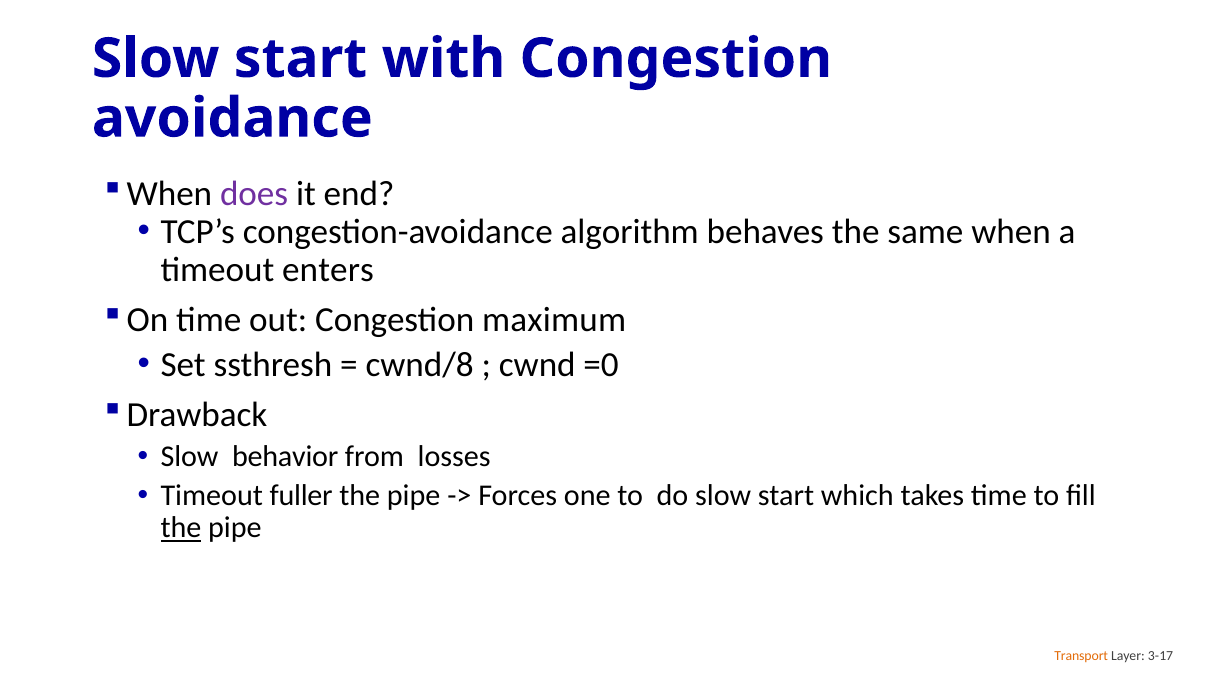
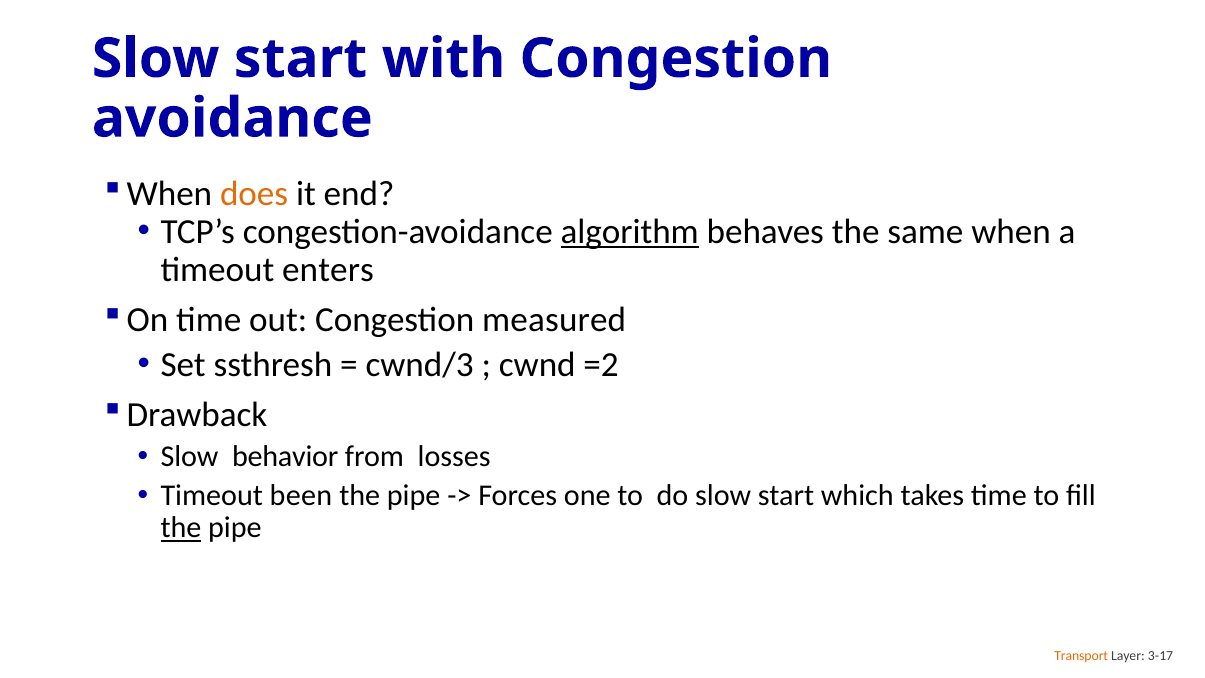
does colour: purple -> orange (254, 194)
algorithm underline: none -> present (630, 232)
maximum: maximum -> measured (554, 320)
cwnd/8: cwnd/8 -> cwnd/3 (420, 364)
=0: =0 -> =2 (601, 364)
fuller: fuller -> been (301, 495)
